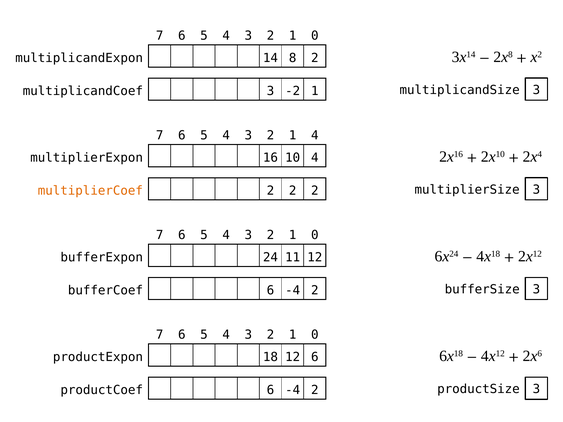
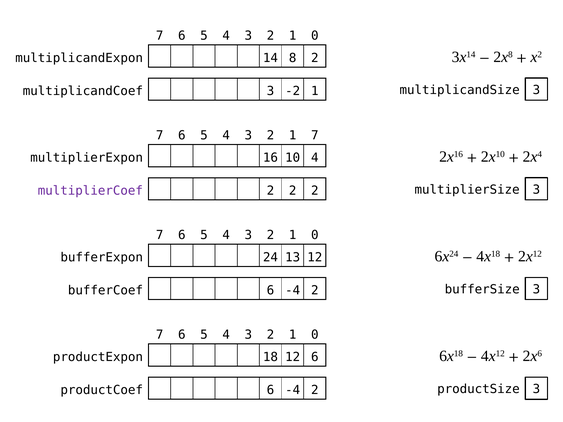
1 4: 4 -> 7 (315, 136)
multiplierCoef colour: orange -> purple (90, 191)
11: 11 -> 13 (293, 257)
